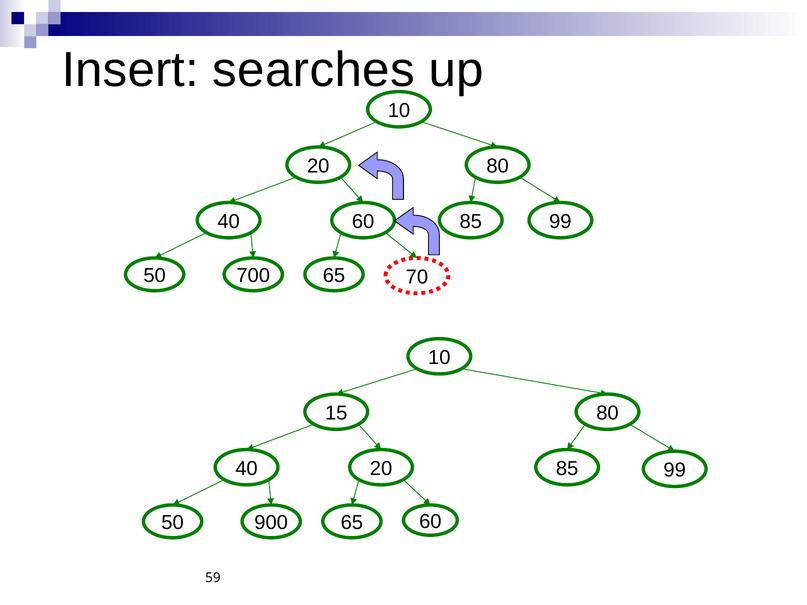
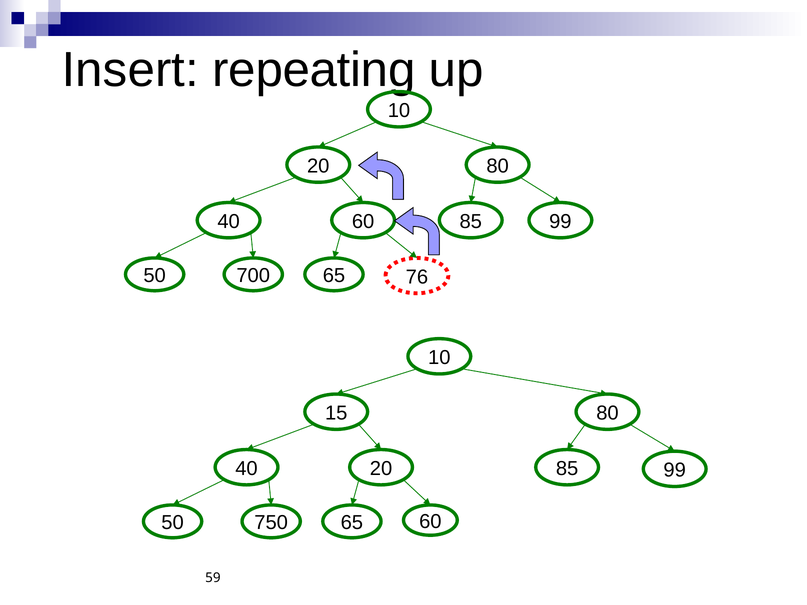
searches: searches -> repeating (314, 70)
70: 70 -> 76 (417, 277)
900: 900 -> 750 (271, 523)
